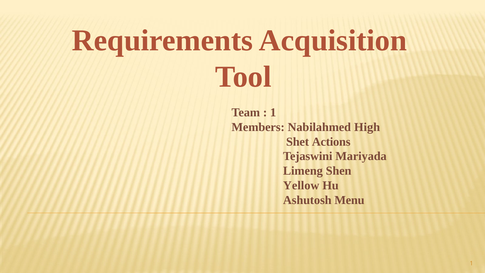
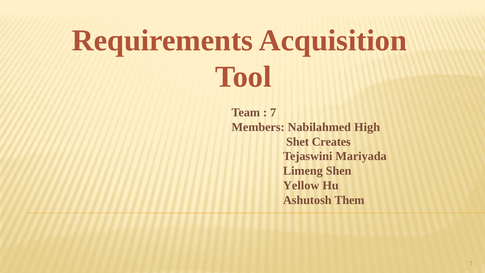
1: 1 -> 7 (273, 113)
Actions: Actions -> Creates (331, 142)
Menu: Menu -> Them (349, 200)
